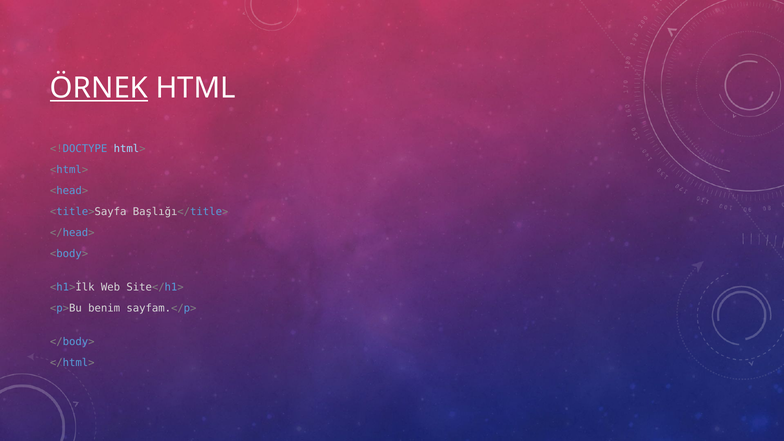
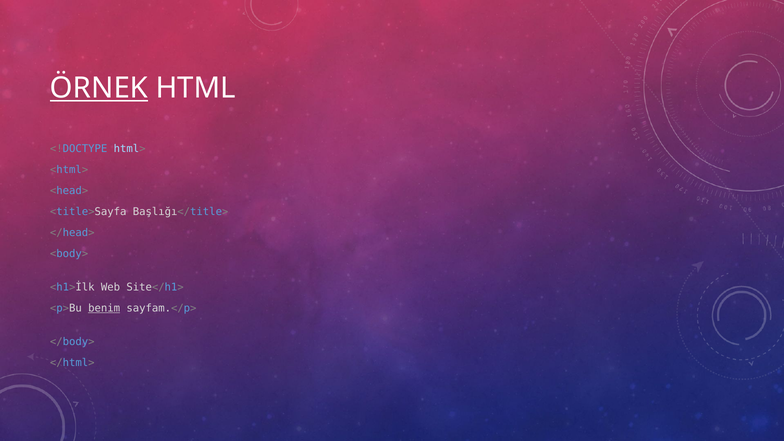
benim underline: none -> present (104, 308)
